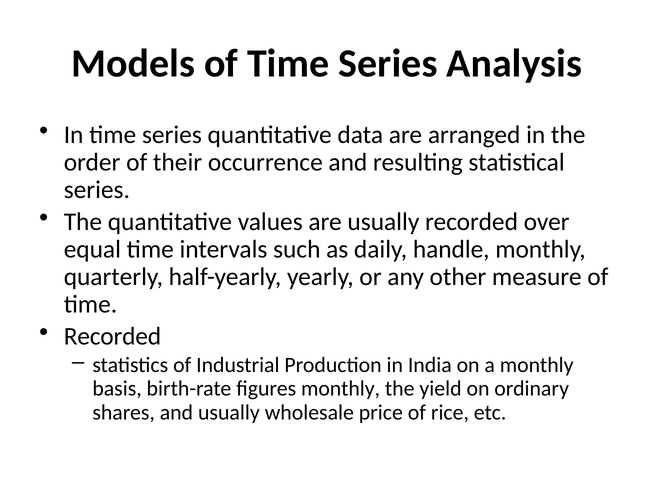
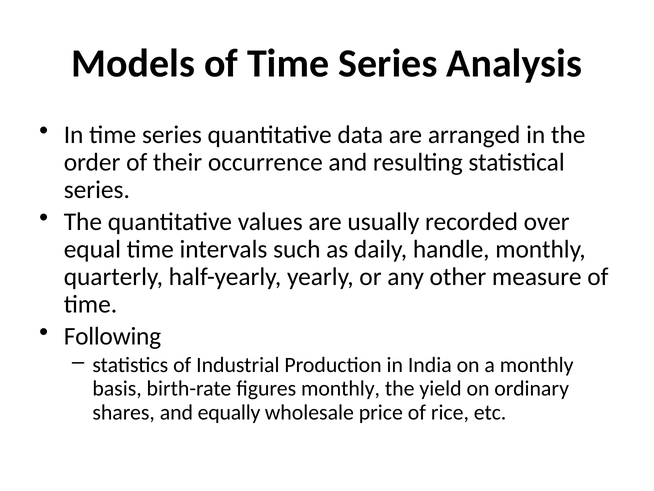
Recorded: Recorded -> Following (112, 336)
and usually: usually -> equally (229, 412)
